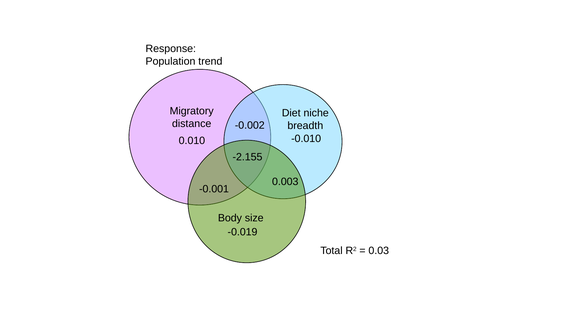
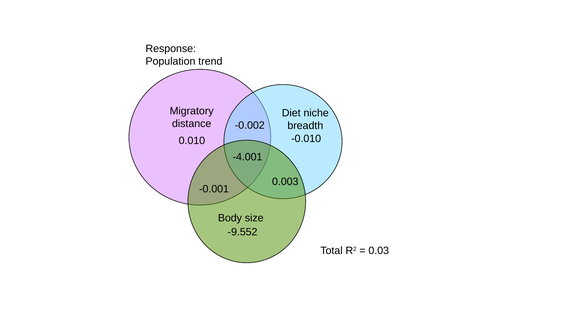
-2.155: -2.155 -> -4.001 (247, 157)
-0.019: -0.019 -> -9.552 (243, 232)
